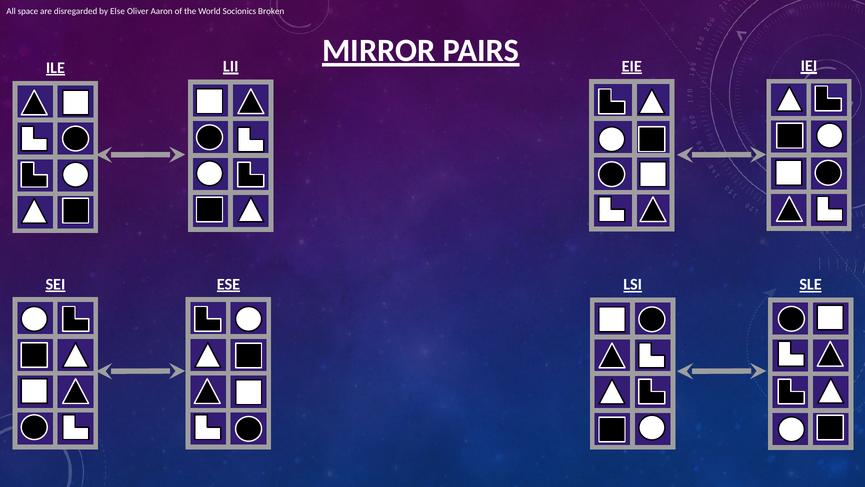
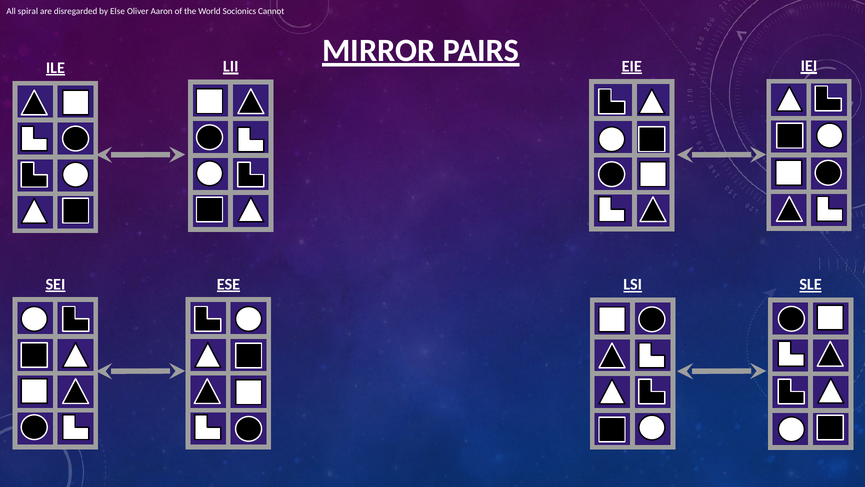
space: space -> spiral (28, 11)
Broken: Broken -> Cannot (271, 11)
